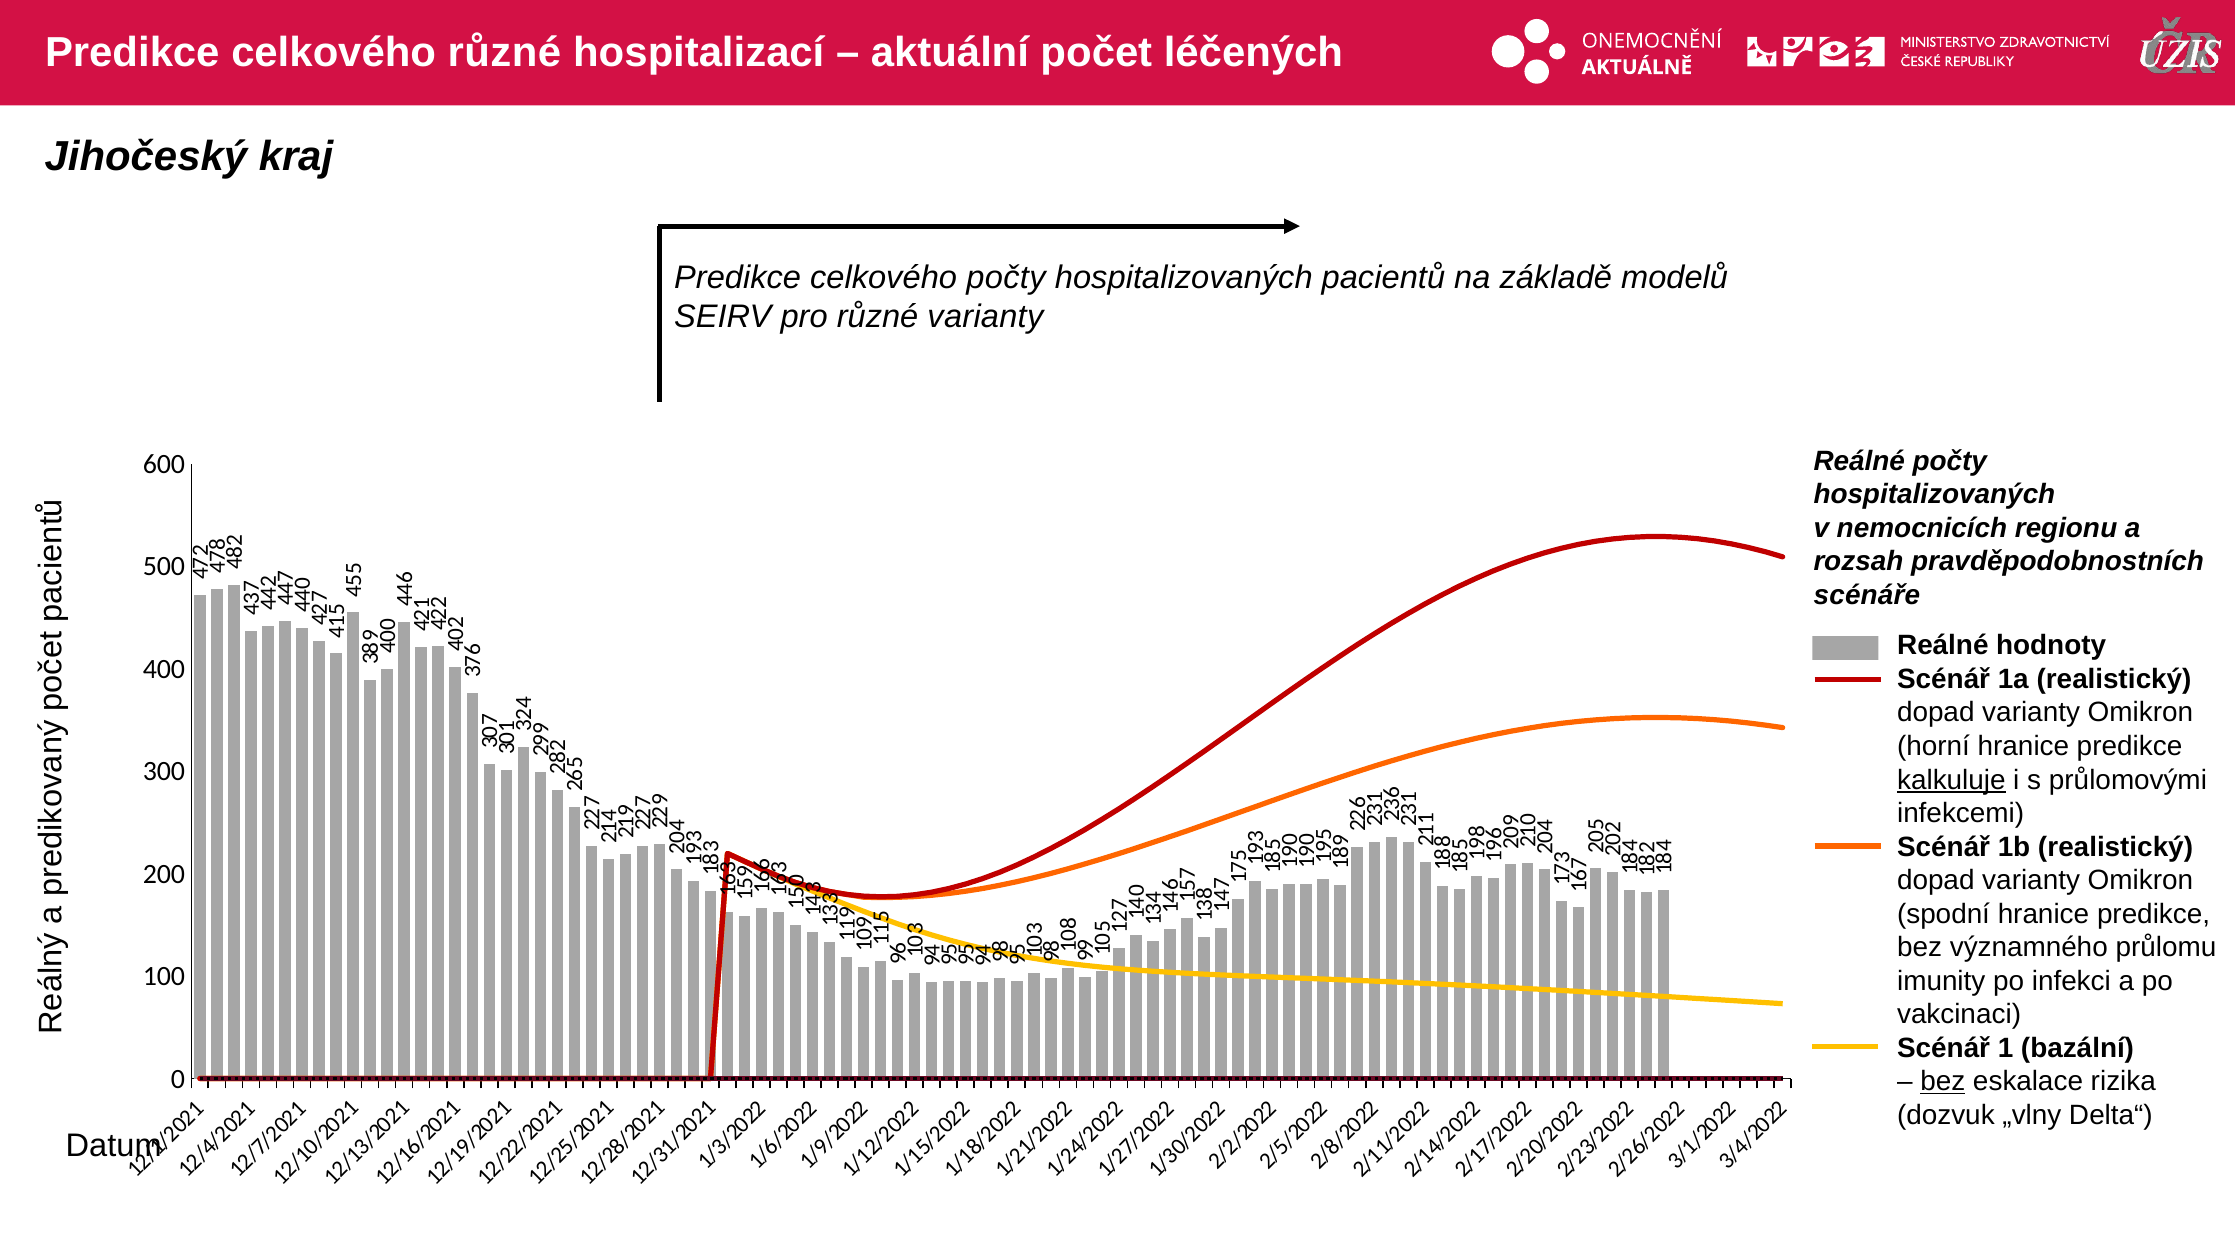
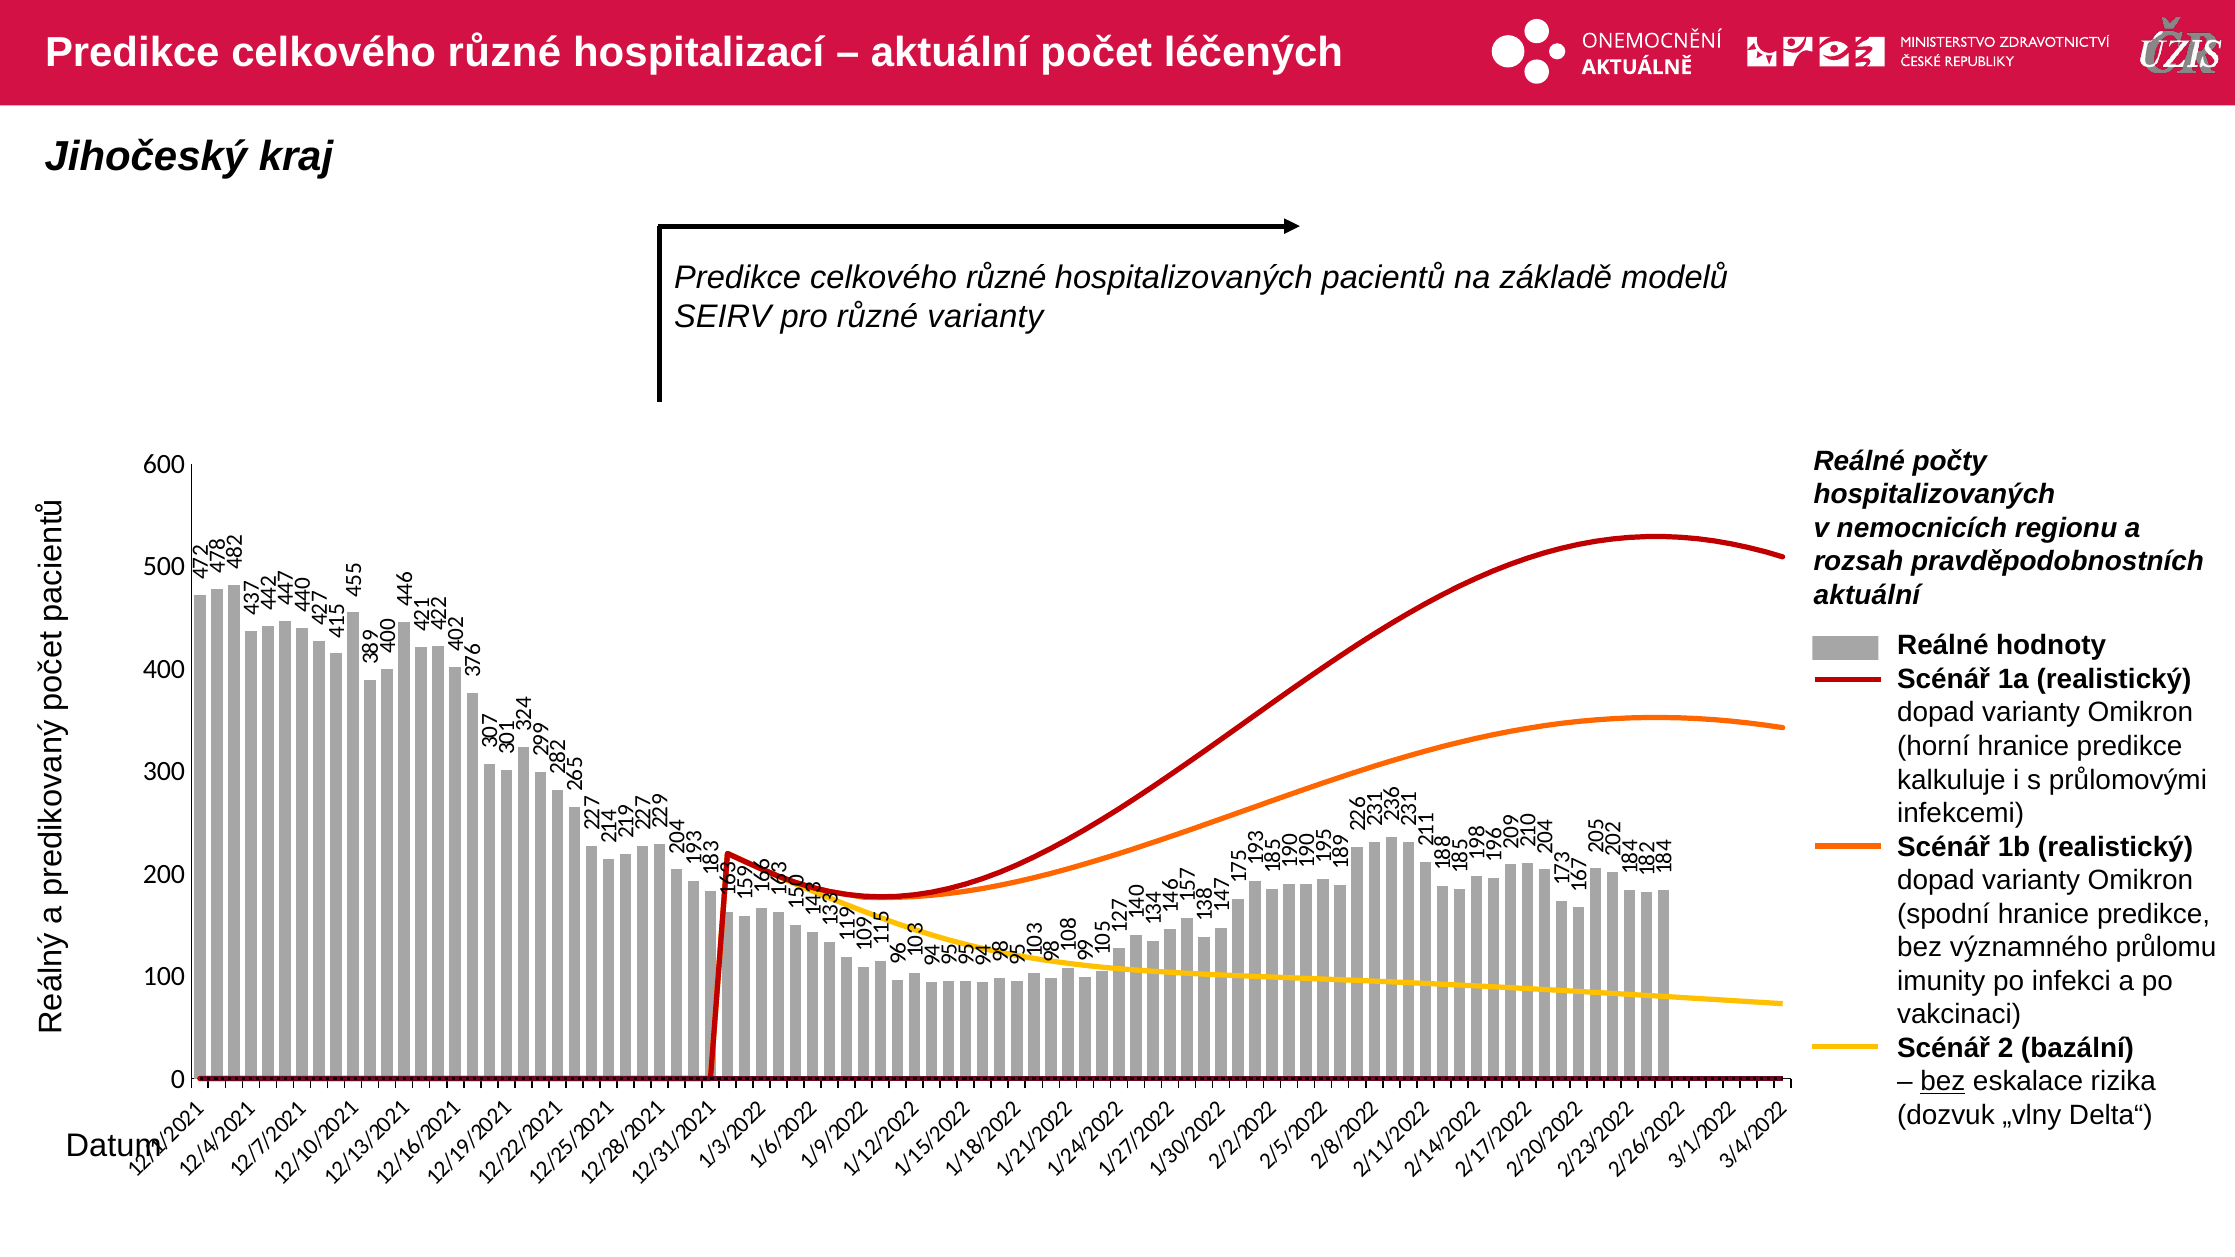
počty: počty -> různé (1006, 277)
scénáře: scénáře -> aktuální (1867, 595)
kalkuluje underline: present -> none (1951, 780)
Scénář 1: 1 -> 2 (2006, 1048)
